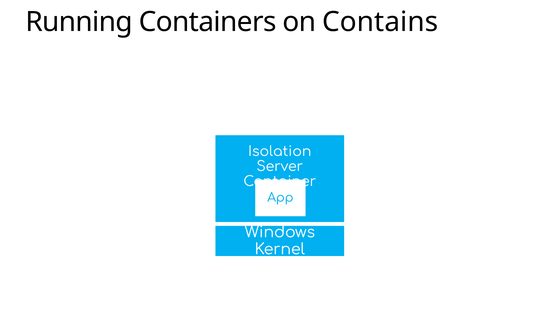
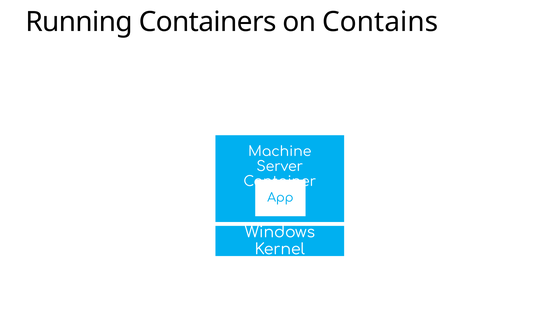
Isolation: Isolation -> Machine (280, 152)
